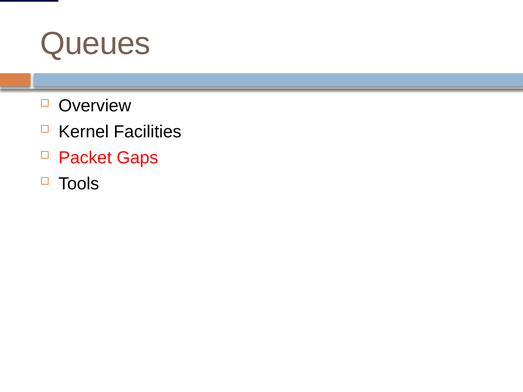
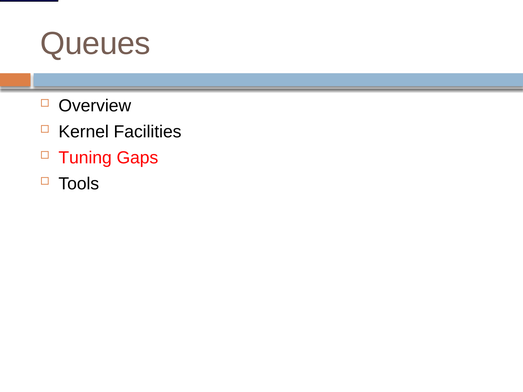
Packet: Packet -> Tuning (85, 158)
